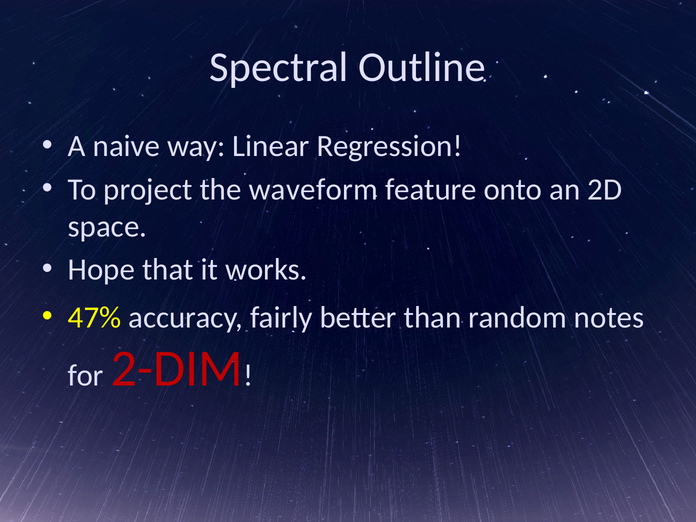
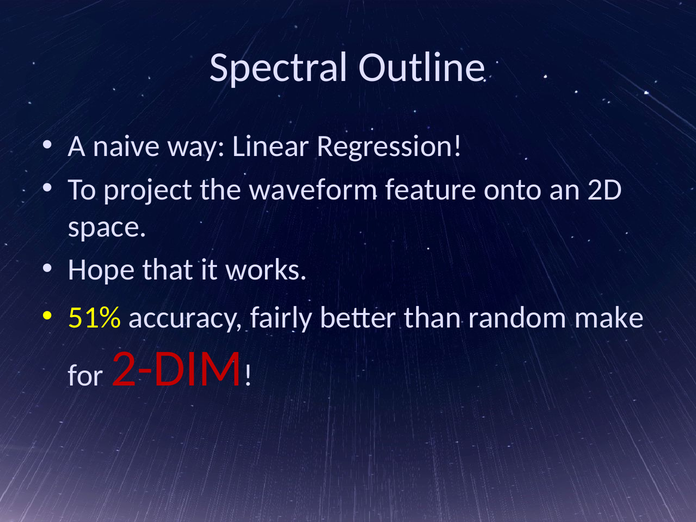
47%: 47% -> 51% (95, 317)
notes: notes -> make (609, 317)
